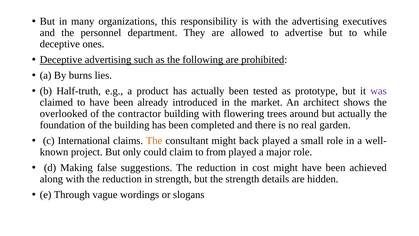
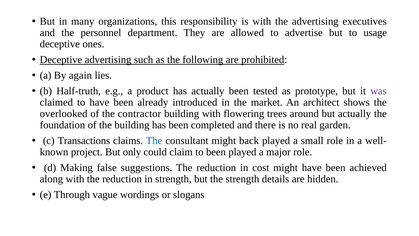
while: while -> usage (375, 33)
burns: burns -> again (80, 75)
International: International -> Transactions (84, 141)
The colour: orange -> blue (154, 141)
to from: from -> been (216, 152)
